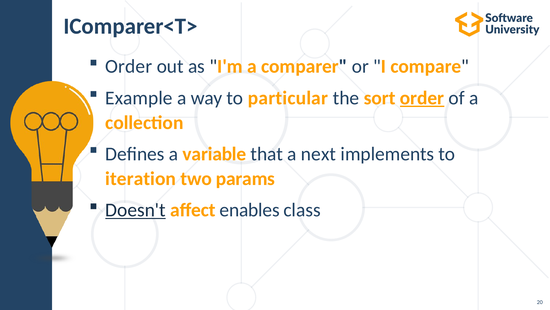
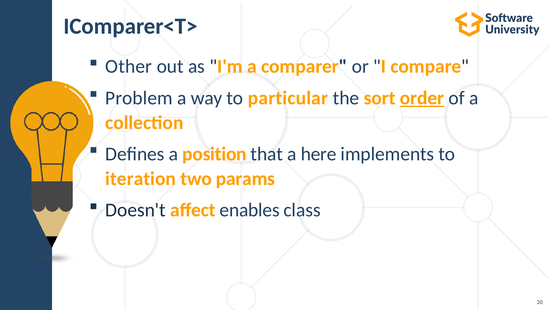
Order: Order -> Other (129, 66)
Example: Example -> Problem (139, 98)
variable: variable -> position (214, 154)
next: next -> here (319, 154)
Doesn't underline: present -> none (136, 210)
